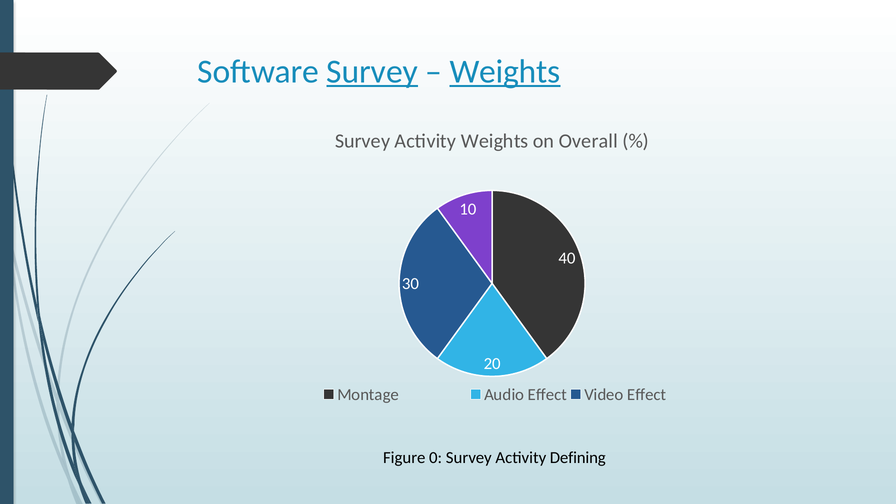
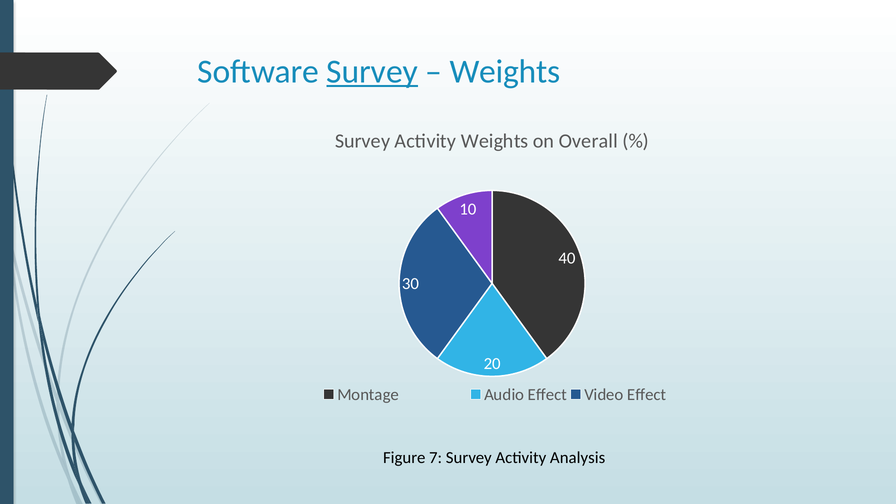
Weights underline: present -> none (505, 72)
0: 0 -> 7 (436, 458)
Defining: Defining -> Analysis (578, 458)
